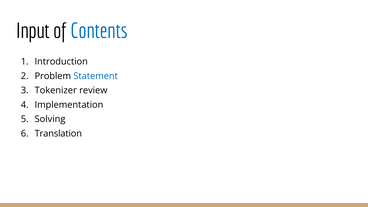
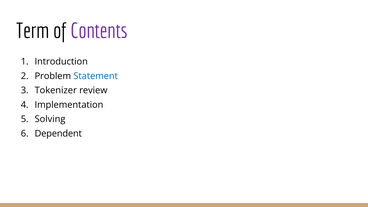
Input: Input -> Term (33, 31)
Contents colour: blue -> purple (99, 31)
Translation: Translation -> Dependent (58, 134)
